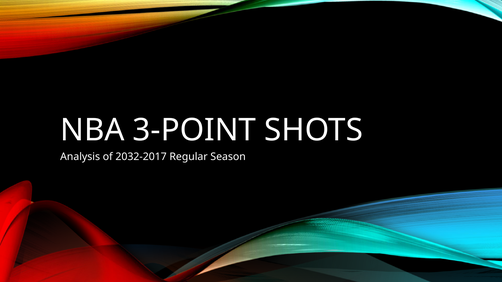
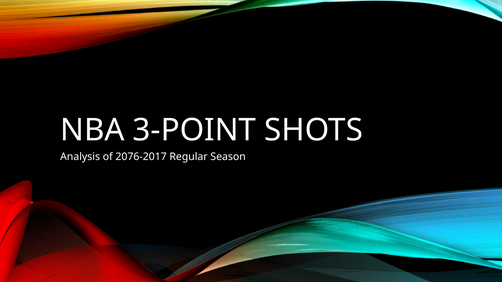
2032-2017: 2032-2017 -> 2076-2017 (141, 157)
